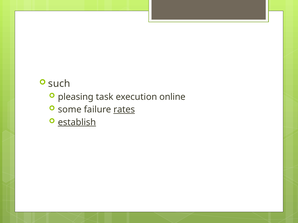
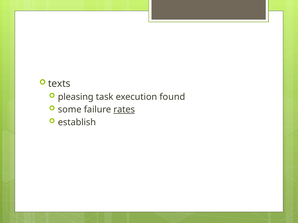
such: such -> texts (59, 84)
online: online -> found (172, 97)
establish underline: present -> none (77, 123)
